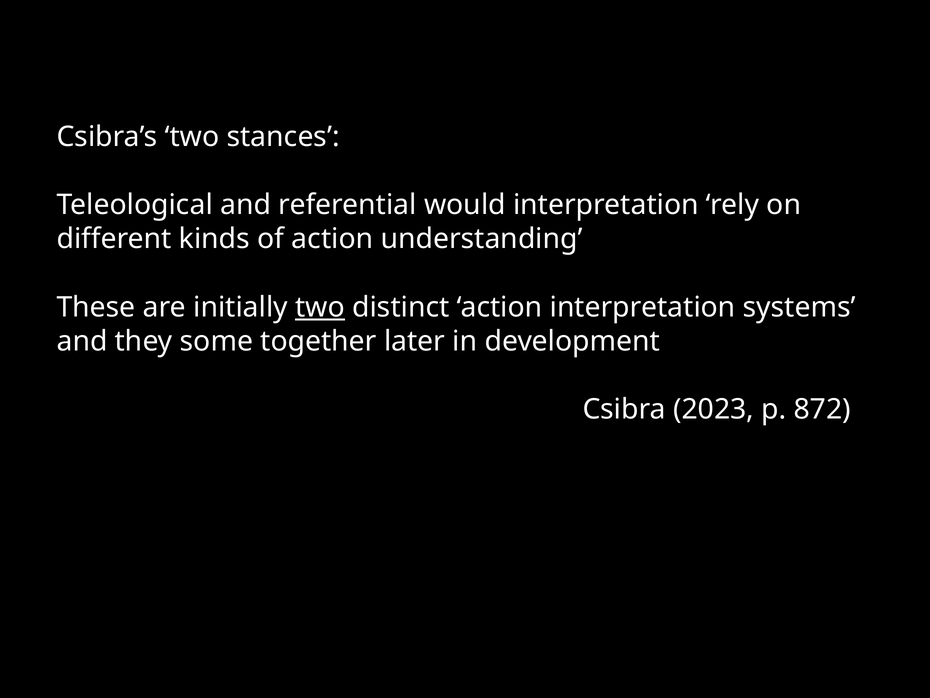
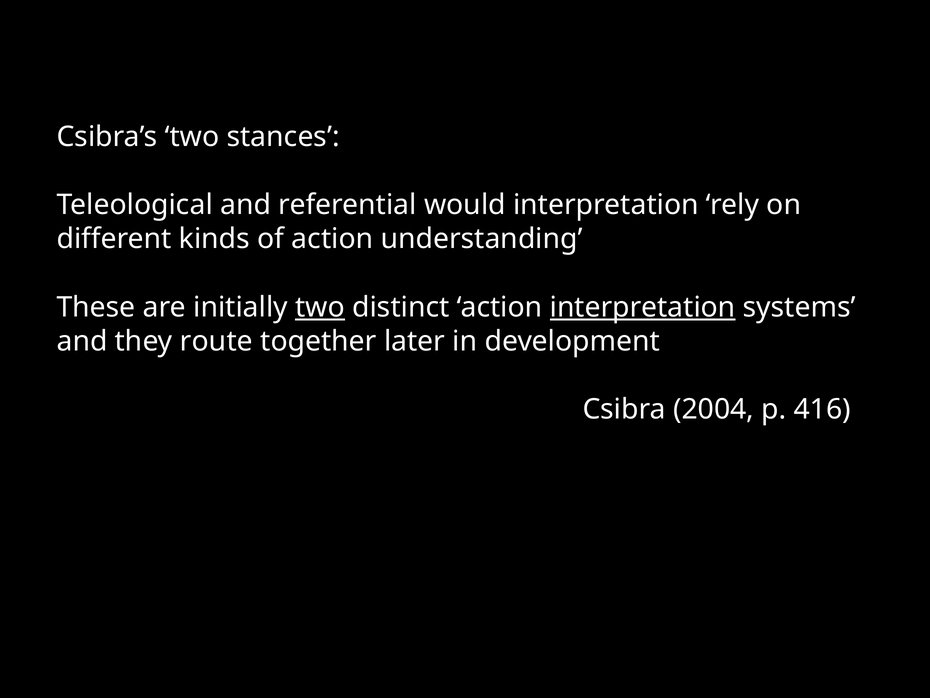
interpretation underline: none -> present (643, 307)
some: some -> route (216, 341)
2023: 2023 -> 2004 (714, 409)
872: 872 -> 416 (822, 409)
